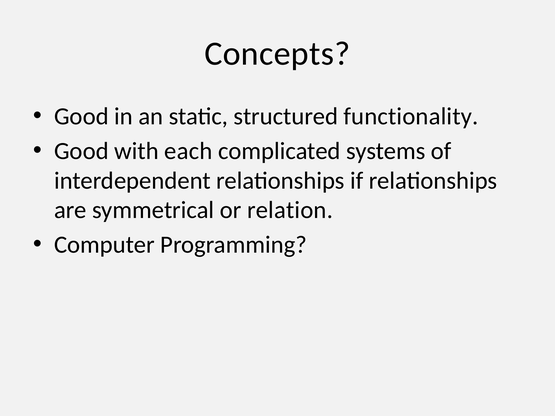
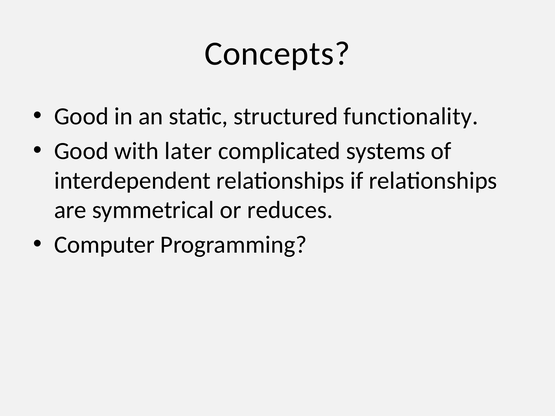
each: each -> later (188, 151)
relation: relation -> reduces (290, 210)
